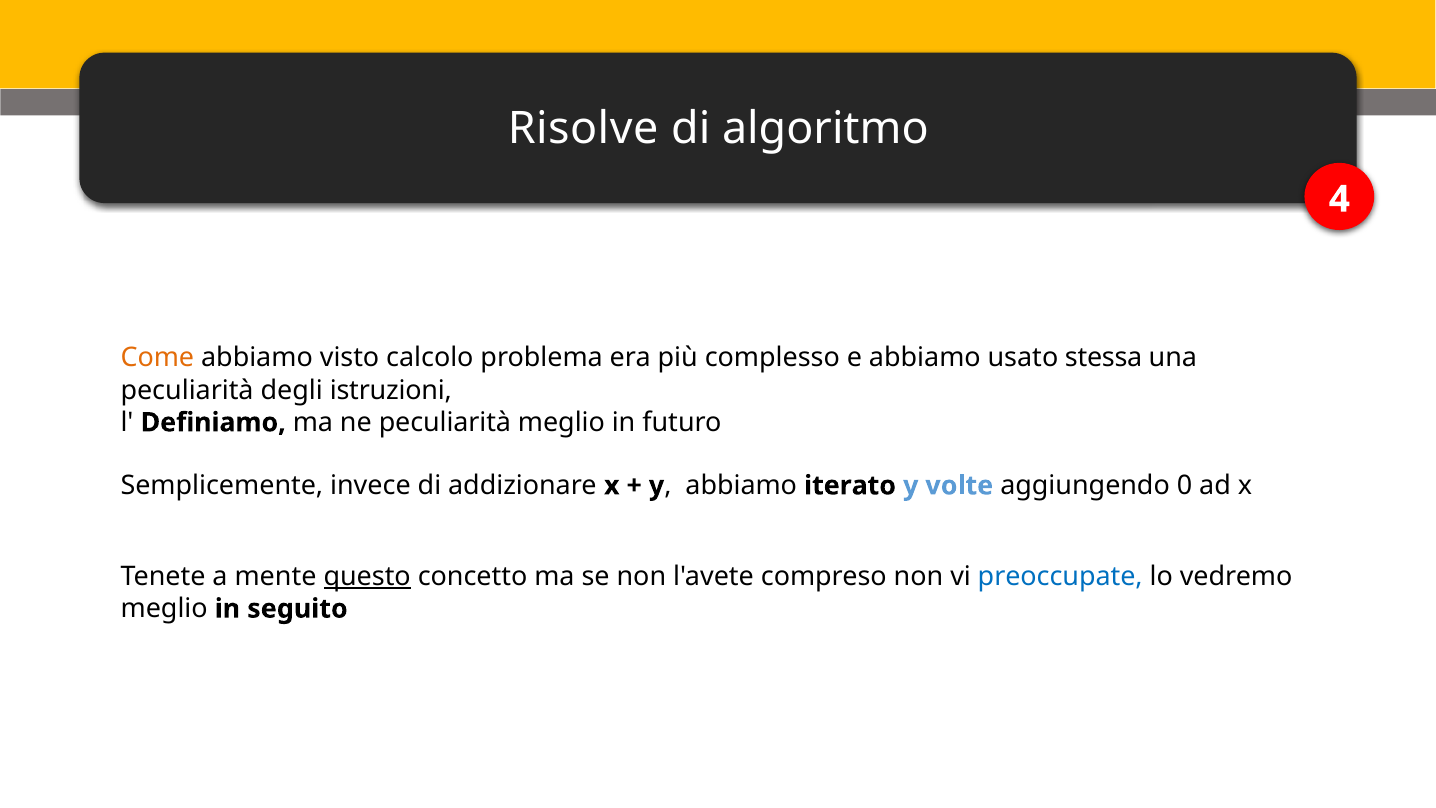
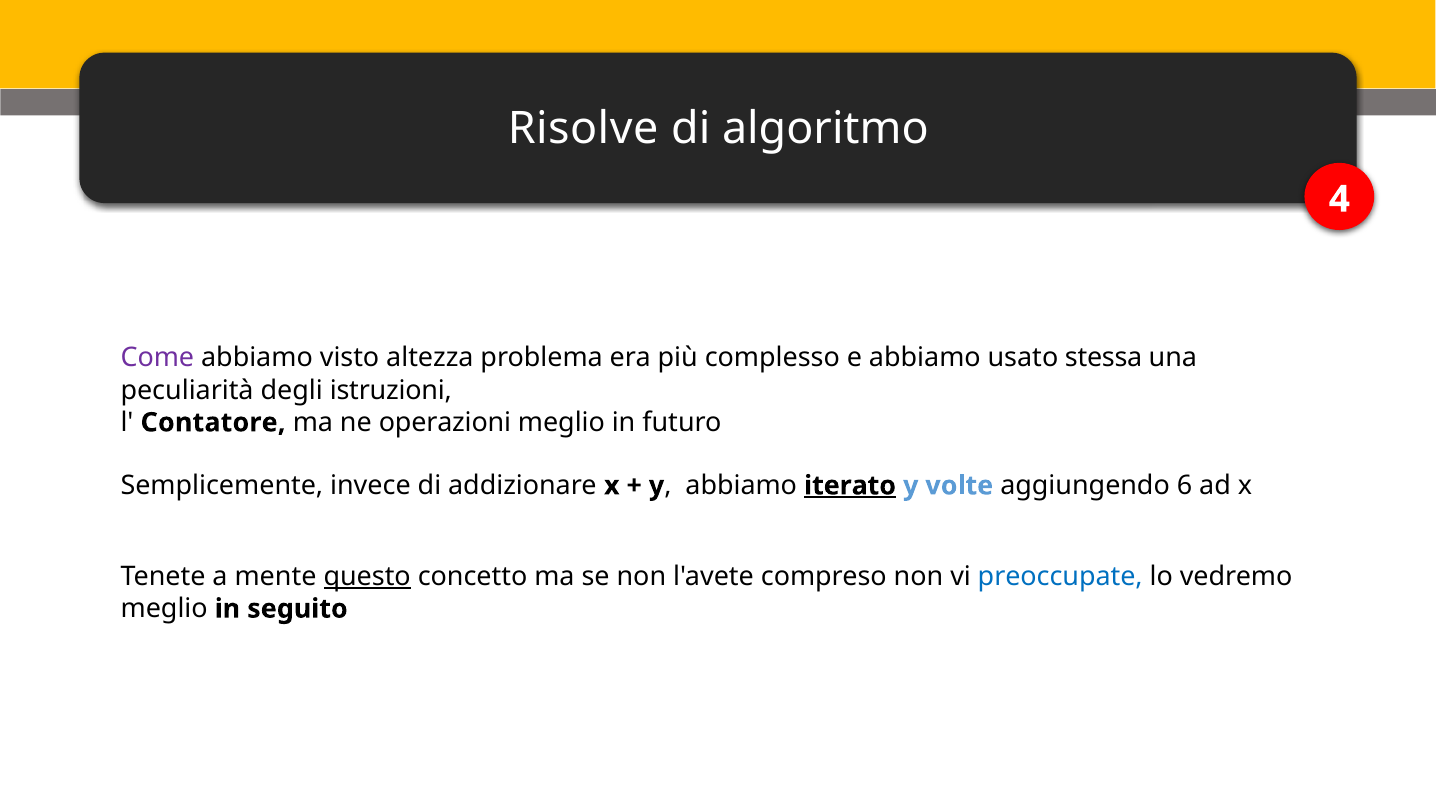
Come colour: orange -> purple (157, 358)
calcolo: calcolo -> altezza (430, 358)
Definiamo: Definiamo -> Contatore (213, 422)
ne peculiarità: peculiarità -> operazioni (445, 422)
iterato underline: none -> present (850, 485)
0: 0 -> 6 (1185, 485)
